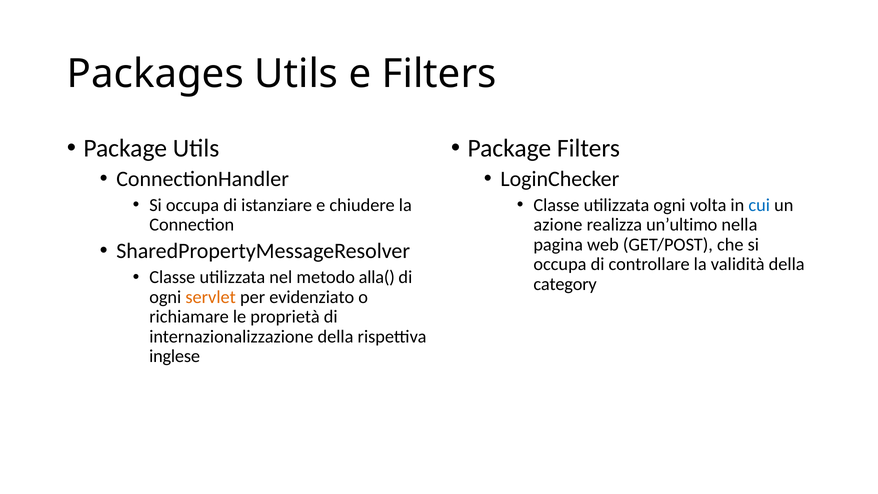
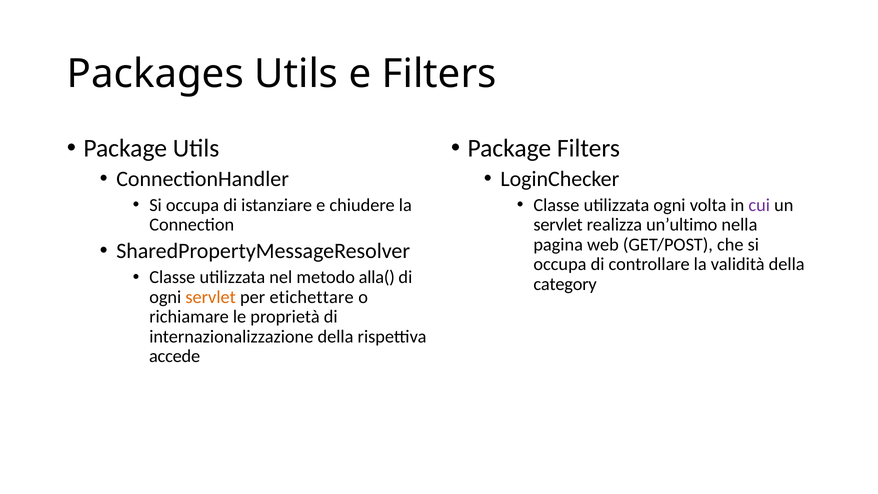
cui colour: blue -> purple (759, 205)
azione: azione -> servlet (558, 225)
evidenziato: evidenziato -> etichettare (312, 297)
inglese: inglese -> accede (175, 356)
